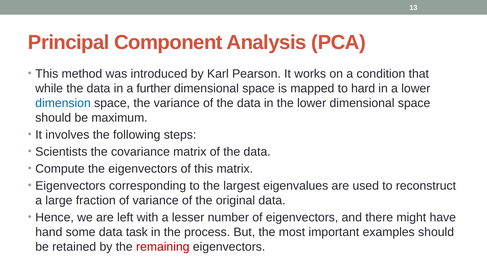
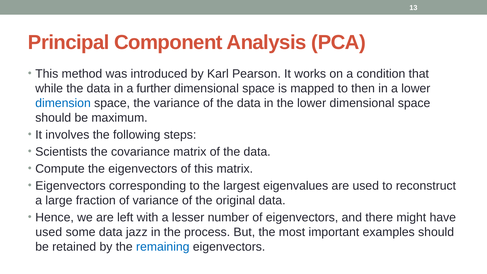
hard: hard -> then (363, 89)
hand: hand -> used (49, 232)
task: task -> jazz (137, 232)
remaining colour: red -> blue (163, 247)
